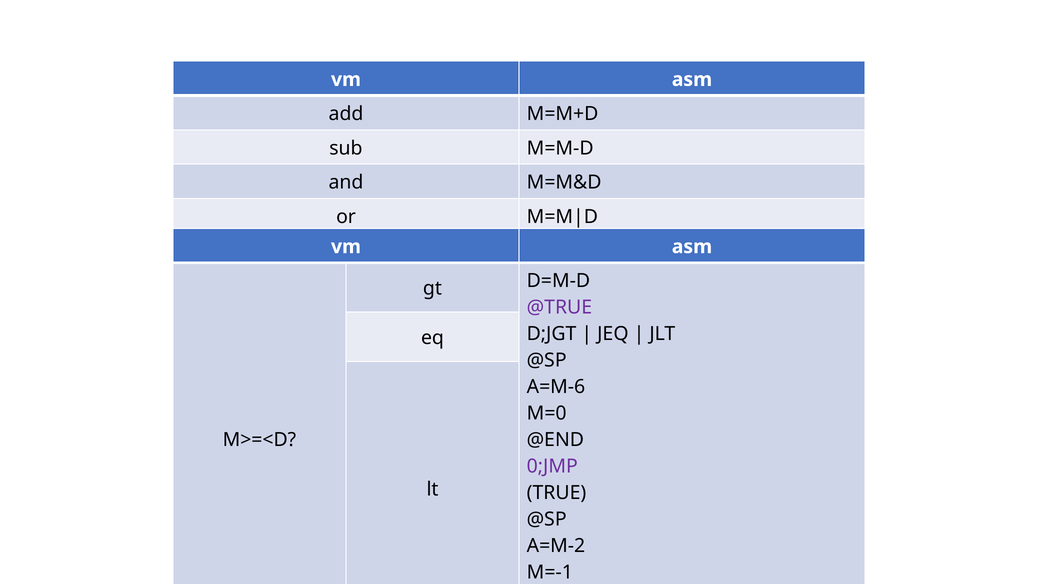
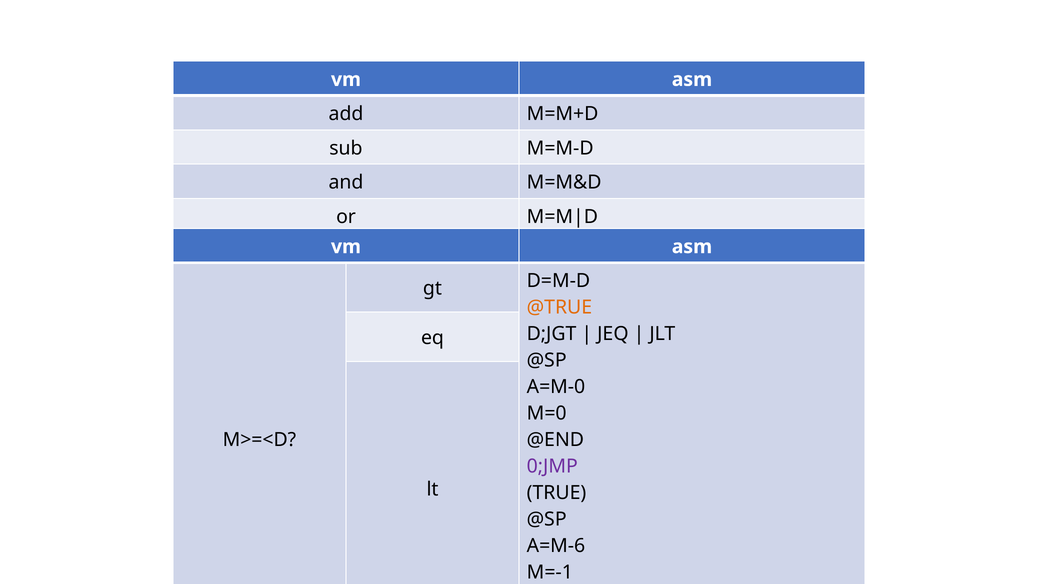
@TRUE colour: purple -> orange (559, 307)
A=M-6: A=M-6 -> A=M-0 (556, 387)
A=M-2: A=M-2 -> A=M-6 (556, 546)
